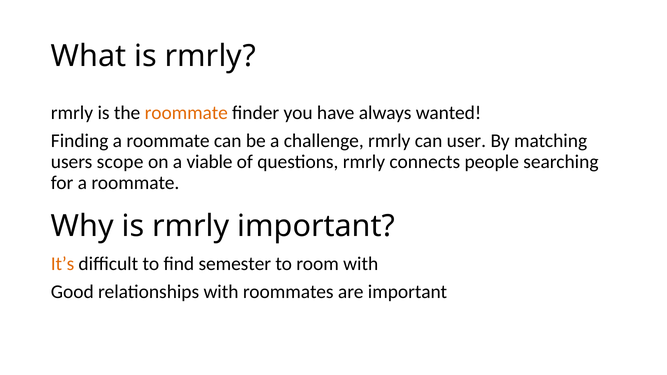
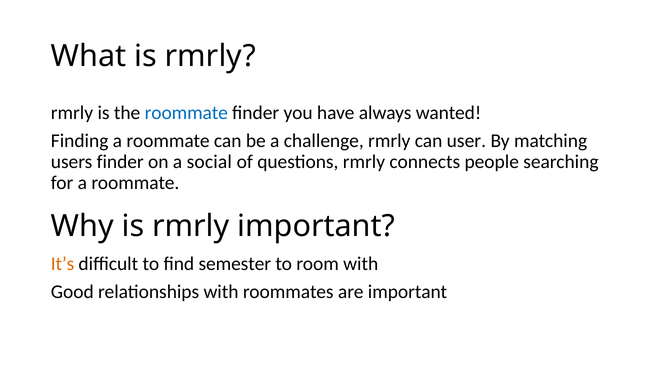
roommate colour: orange -> blue (186, 113)
users scope: scope -> finder (120, 162)
viable: viable -> social (209, 162)
